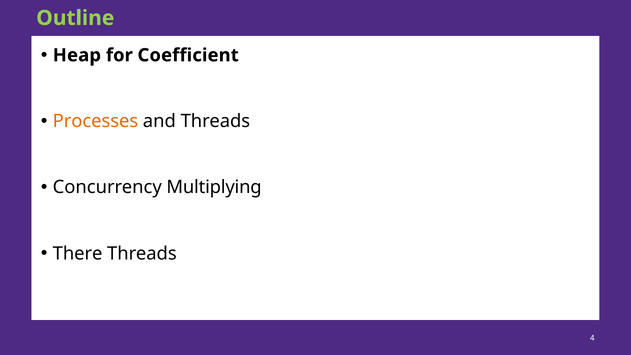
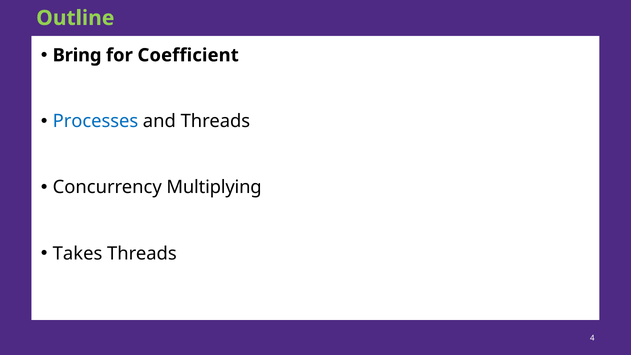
Heap: Heap -> Bring (77, 55)
Processes colour: orange -> blue (95, 121)
There: There -> Takes (78, 253)
